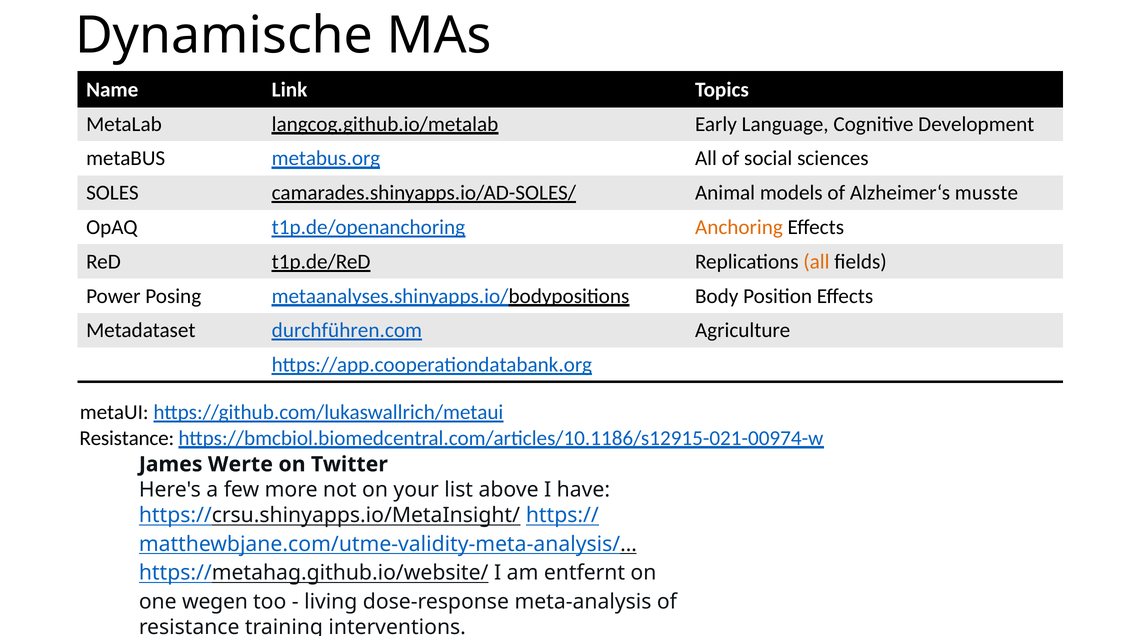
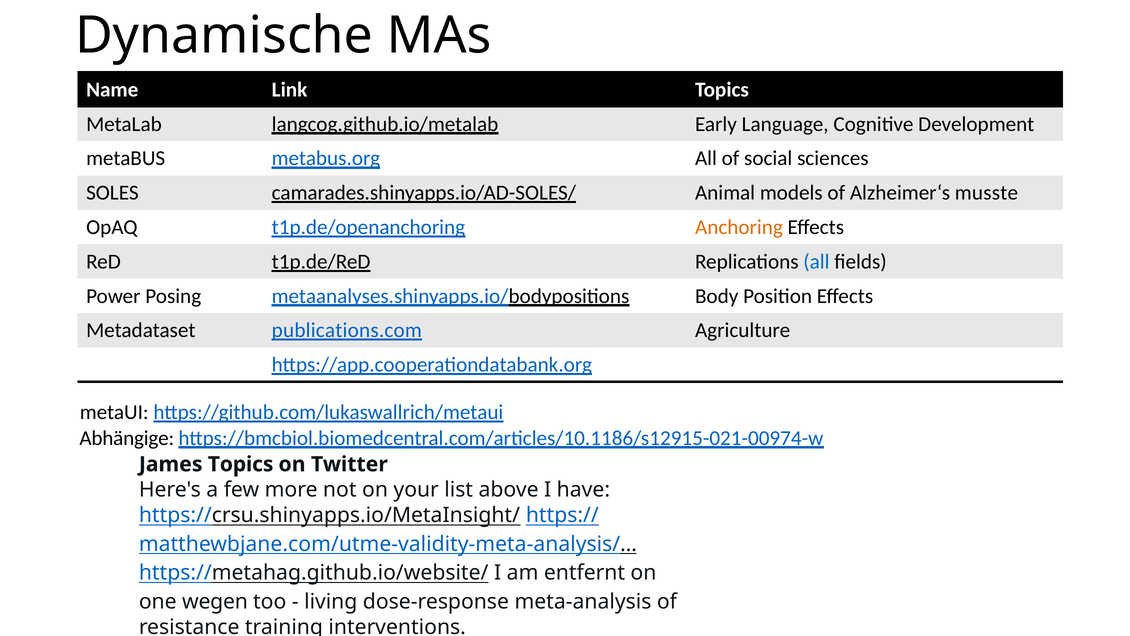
all colour: orange -> blue (816, 261)
durchführen.com: durchführen.com -> publications.com (347, 330)
Resistance: Resistance -> Abhängige (127, 438)
James Werte: Werte -> Topics (241, 464)
